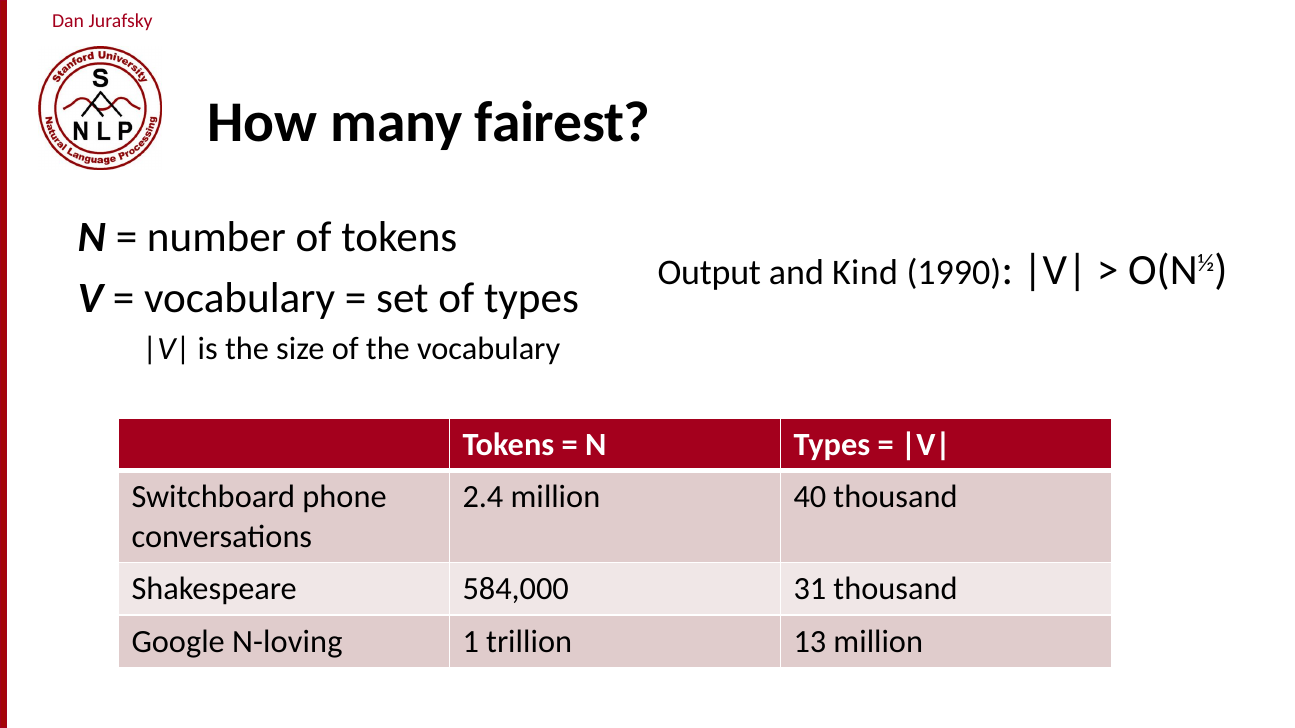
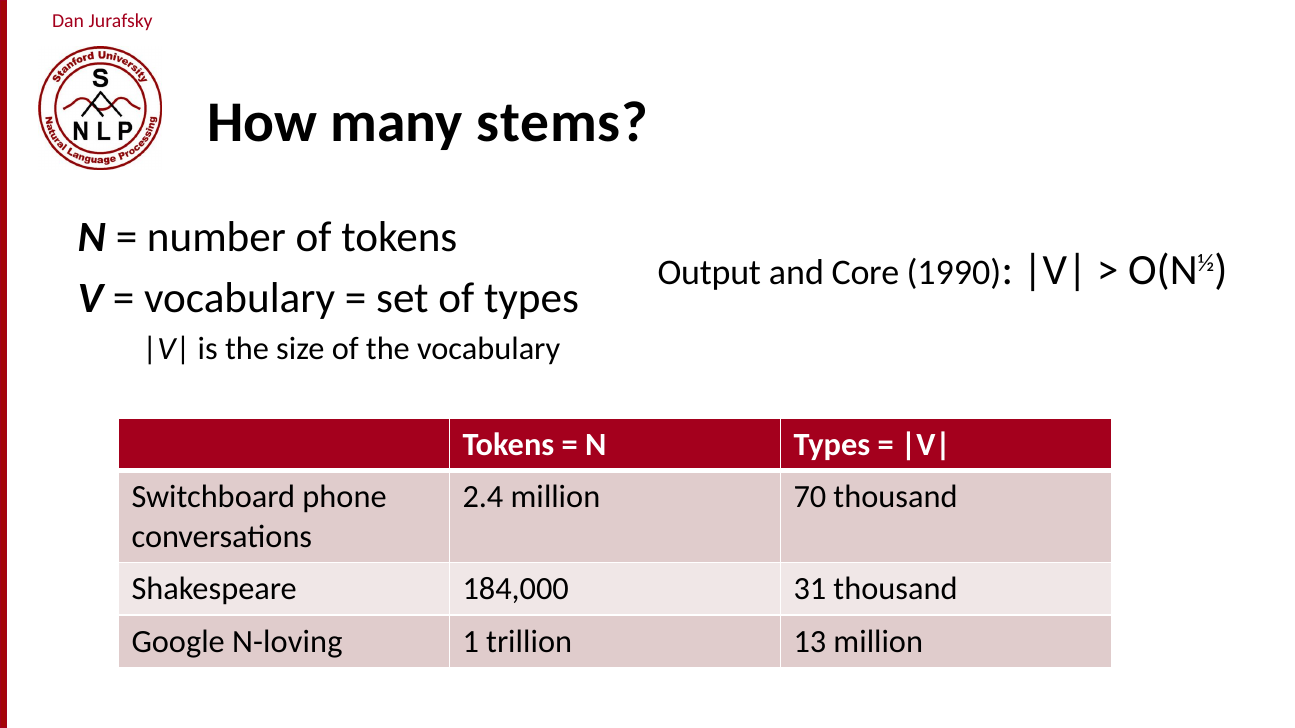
fairest: fairest -> stems (562, 122)
Kind: Kind -> Core (865, 272)
40: 40 -> 70 (810, 497)
584,000: 584,000 -> 184,000 (516, 589)
